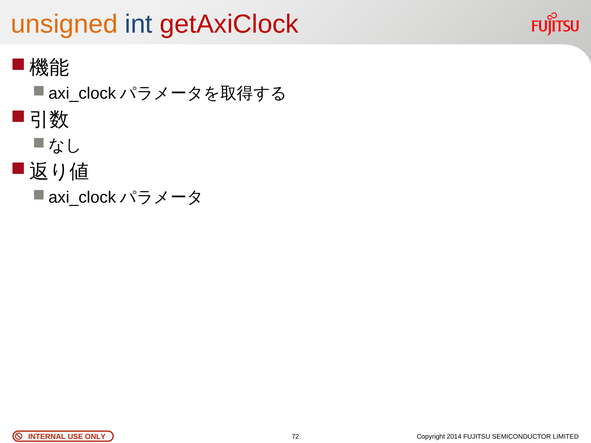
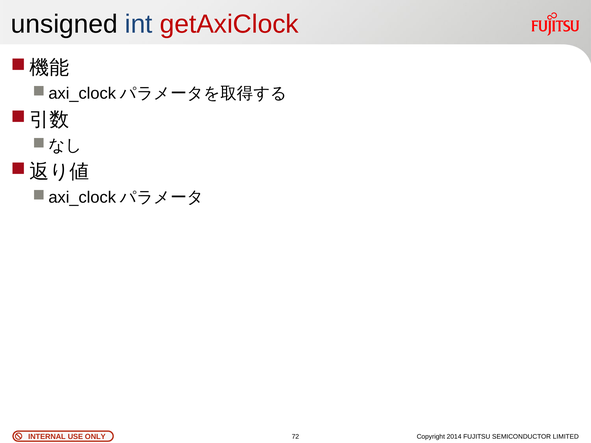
unsigned colour: orange -> black (64, 24)
